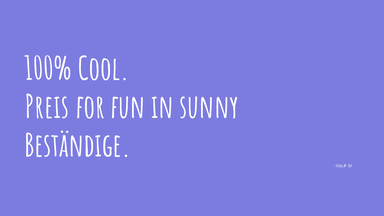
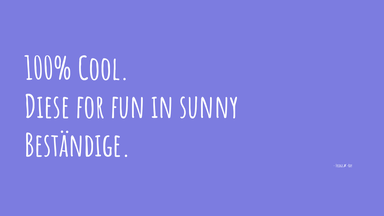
Preis: Preis -> Diese (47, 108)
